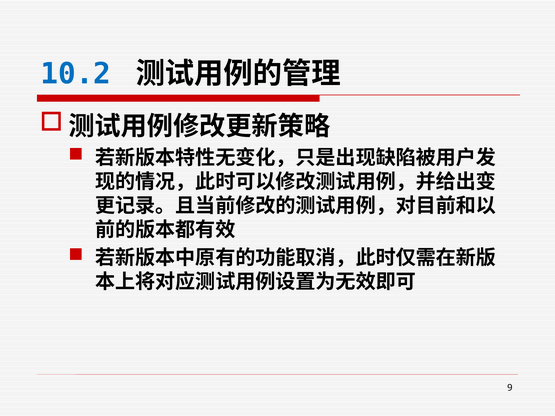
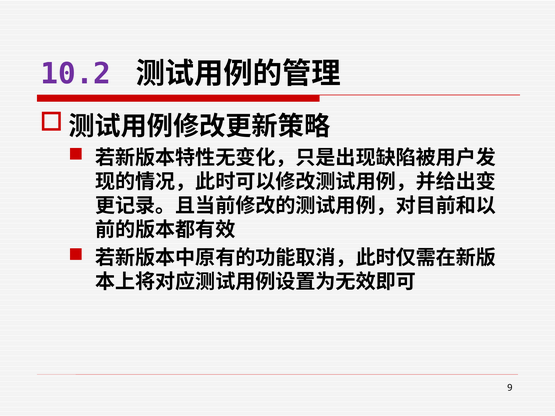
10.2 colour: blue -> purple (76, 74)
